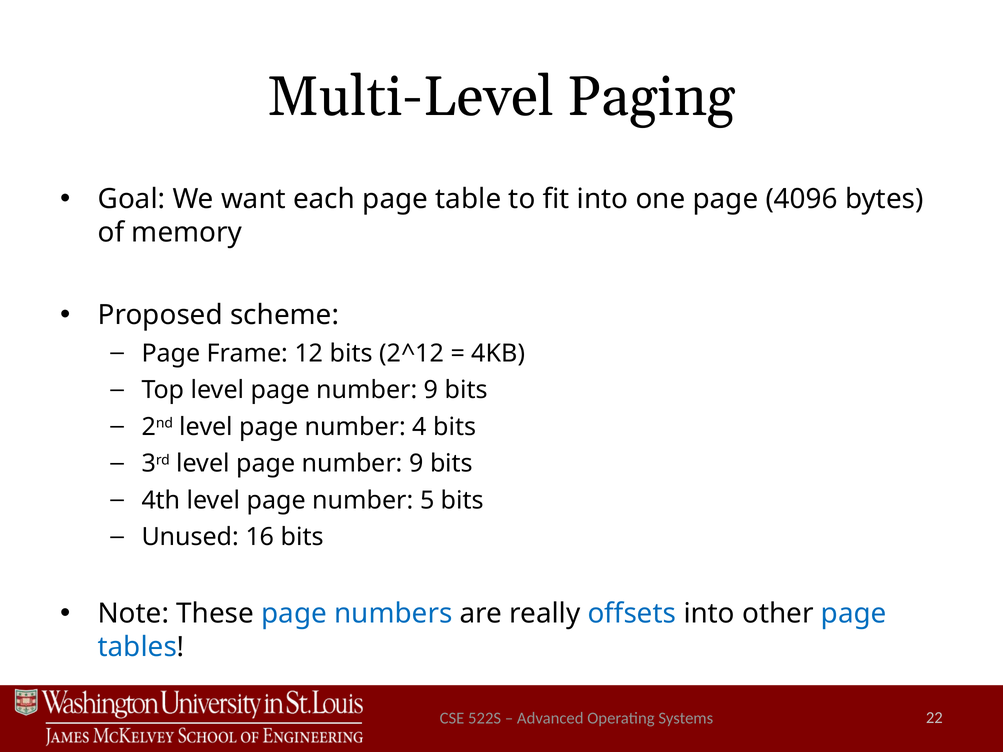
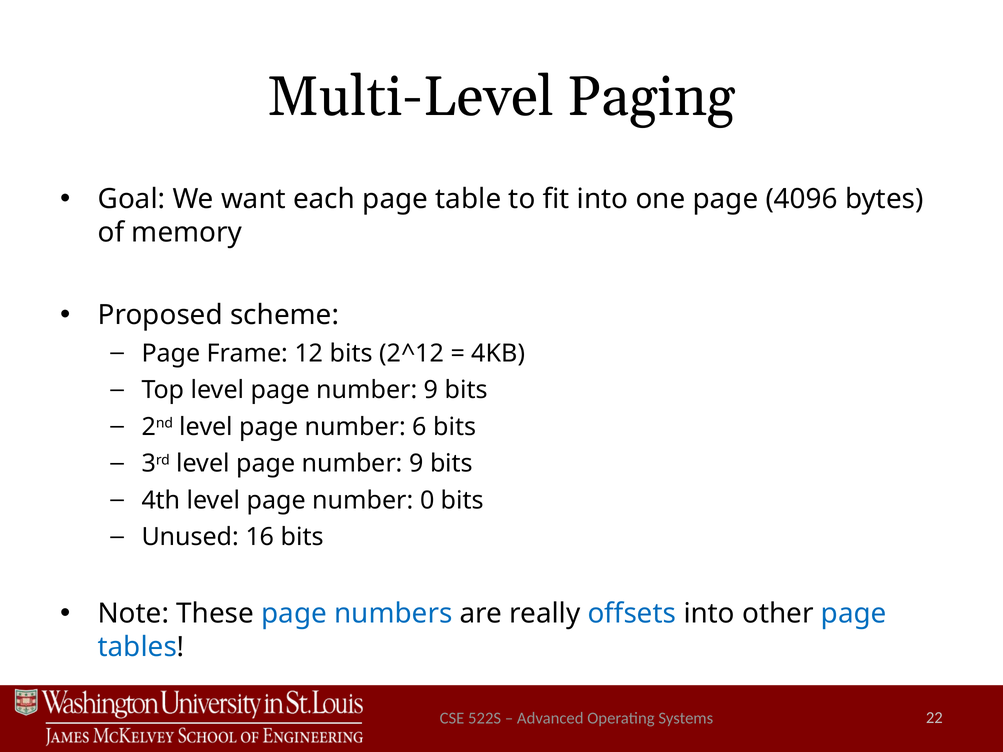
4: 4 -> 6 (420, 427)
5: 5 -> 0 (427, 500)
